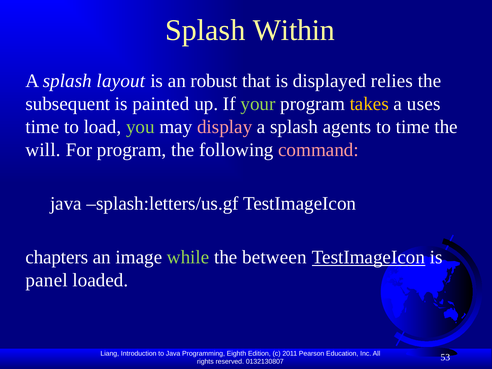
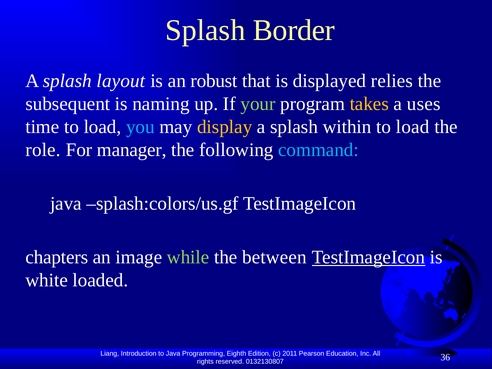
Within: Within -> Border (294, 30)
painted: painted -> naming (161, 104)
you colour: light green -> light blue (140, 127)
display colour: pink -> yellow (225, 127)
agents: agents -> within (347, 127)
time: time -> load (413, 127)
will: will -> role (43, 150)
For program: program -> manager (132, 150)
command colour: pink -> light blue (318, 150)
splash:letters/us.gf: splash:letters/us.gf -> splash:colors/us.gf (163, 203)
panel: panel -> white (47, 280)
53: 53 -> 36 (445, 357)
